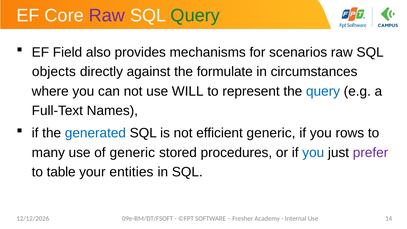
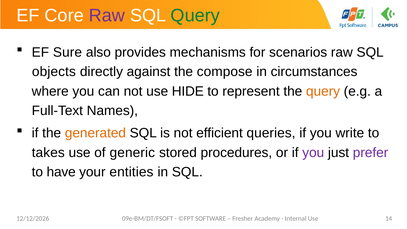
Field: Field -> Sure (67, 52)
formulate: formulate -> compose (225, 72)
WILL: WILL -> HIDE (188, 91)
query colour: blue -> orange (323, 91)
generated colour: blue -> orange (95, 133)
efficient generic: generic -> queries (271, 133)
rows: rows -> write (350, 133)
many: many -> takes (48, 153)
you colour: blue -> purple (313, 153)
table: table -> have (61, 172)
